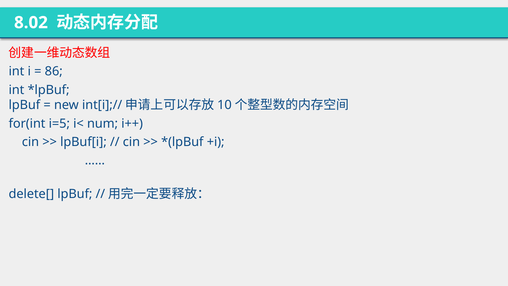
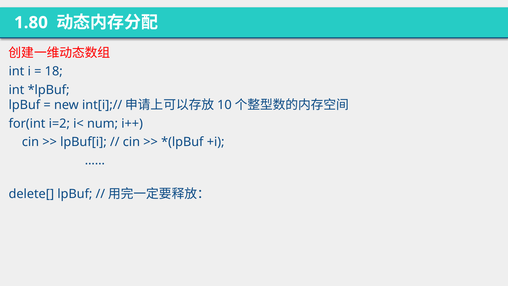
8.02: 8.02 -> 1.80 (31, 23)
86: 86 -> 18 (54, 71)
i=5: i=5 -> i=2 (59, 123)
